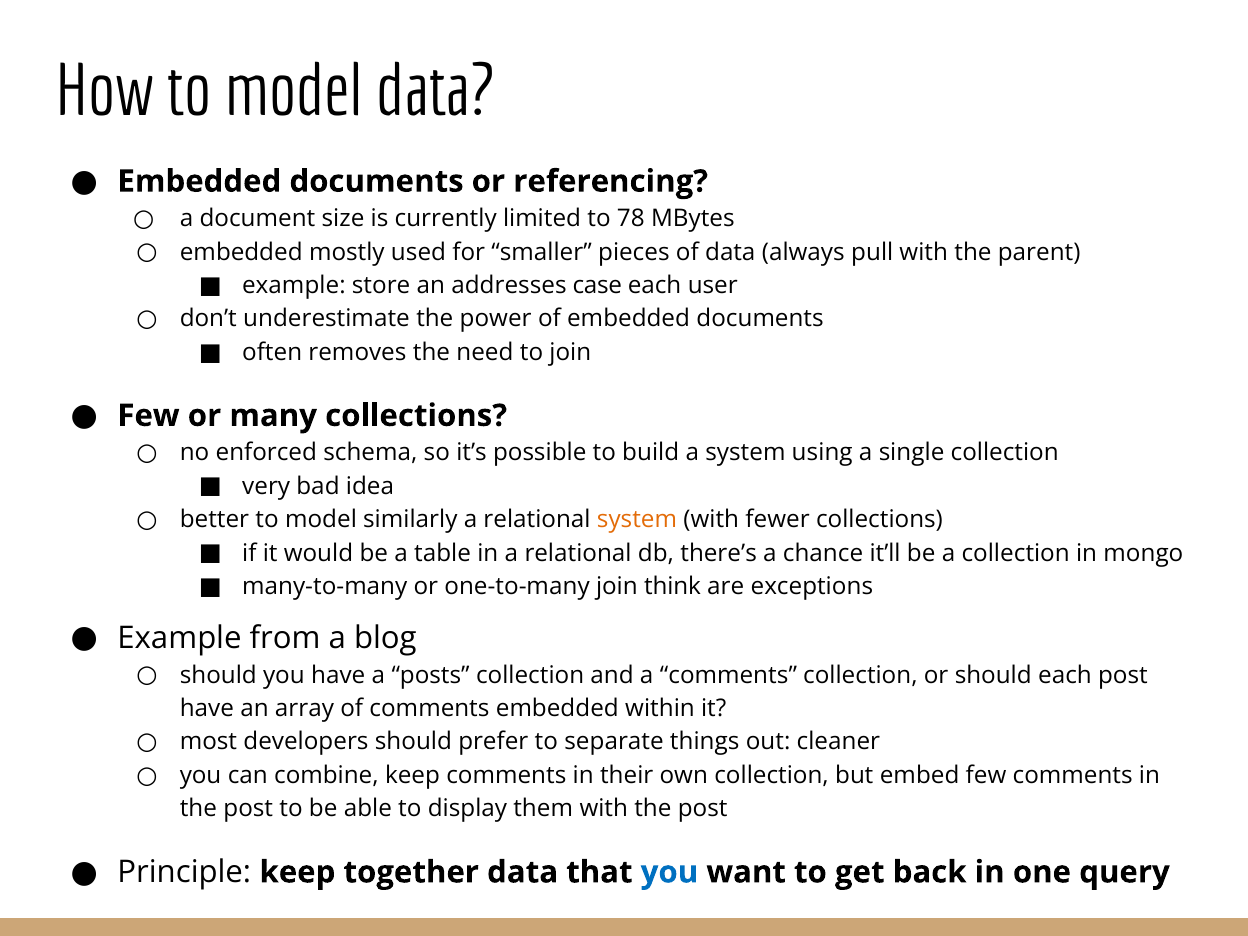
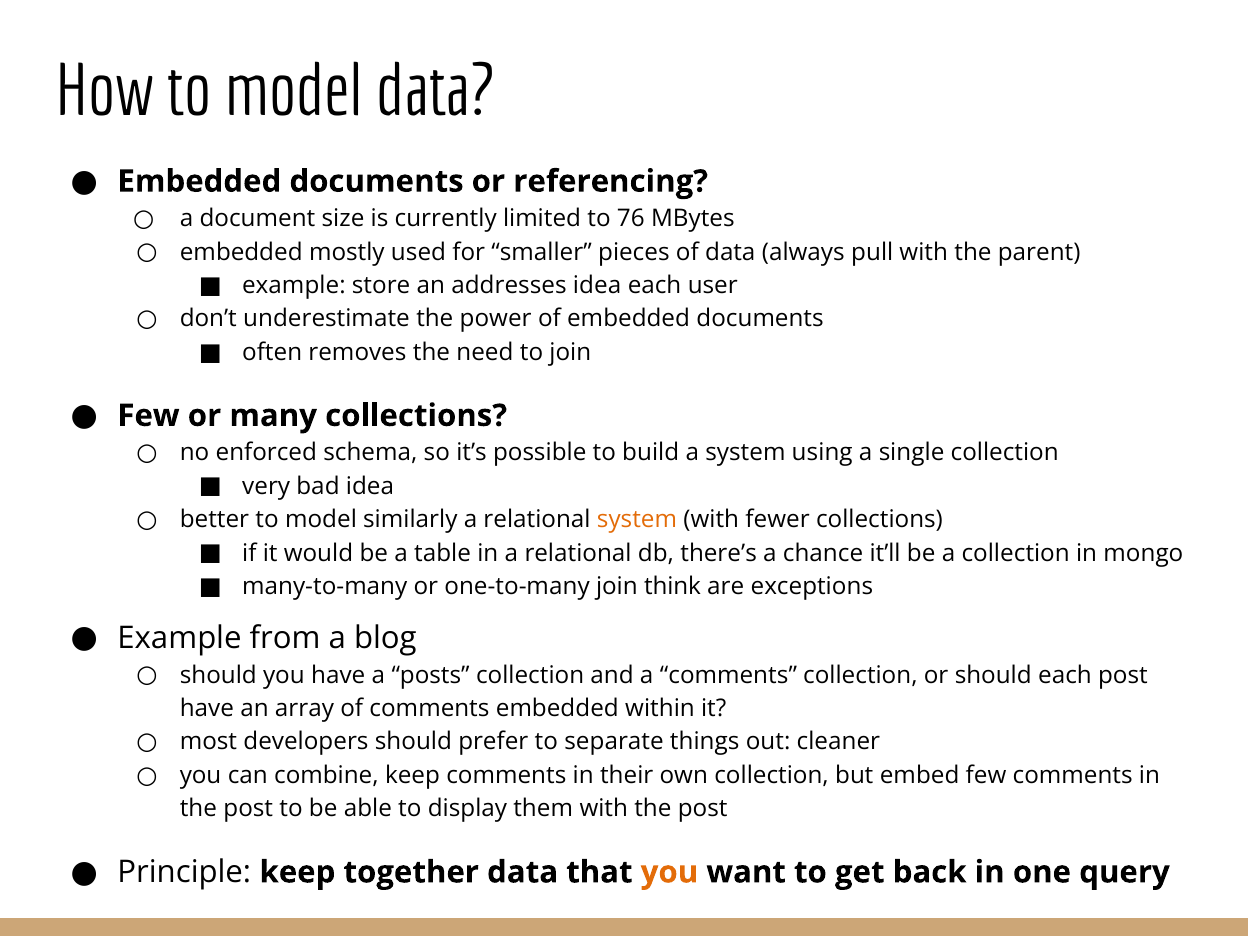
78: 78 -> 76 (631, 219)
addresses case: case -> idea (597, 285)
you colour: blue -> orange (669, 872)
